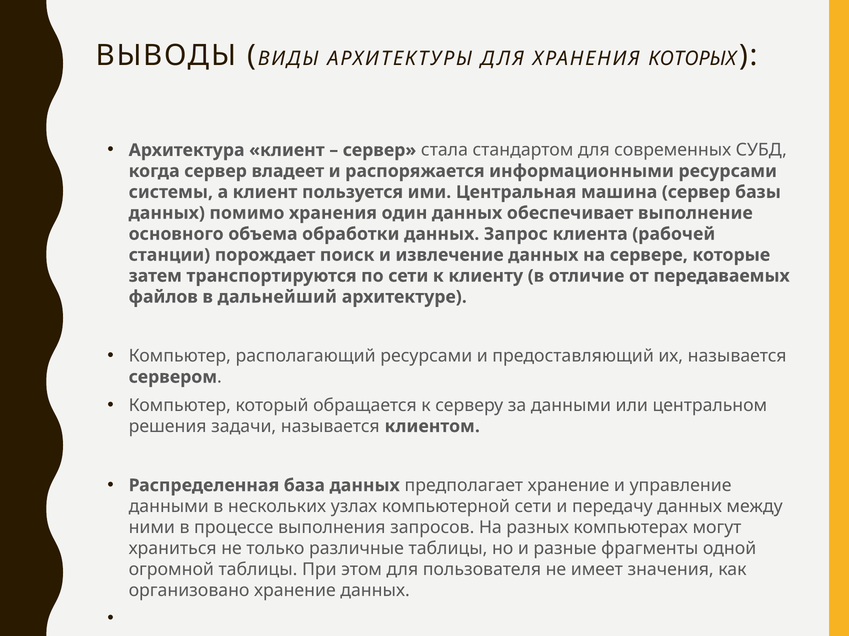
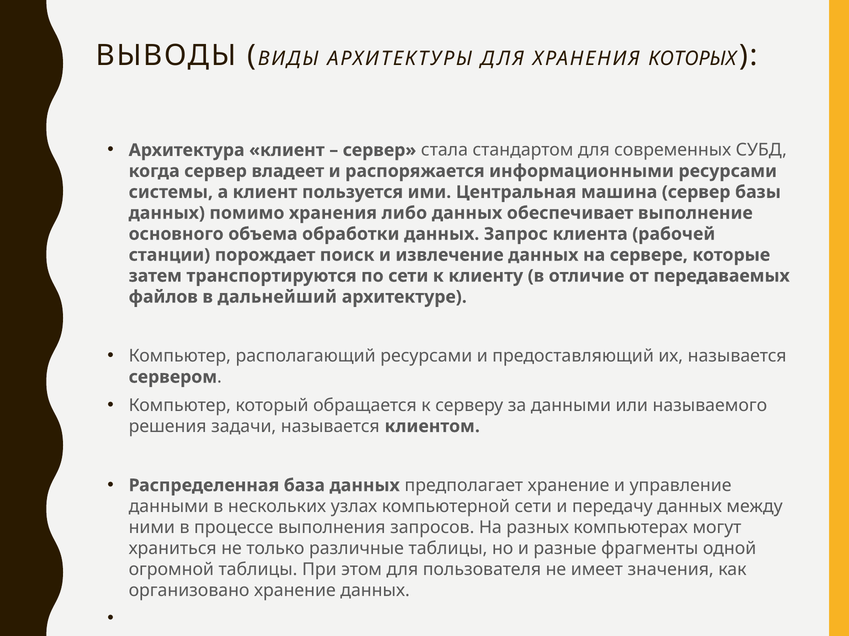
один: один -> либо (404, 213)
центральном: центральном -> называемого (710, 406)
